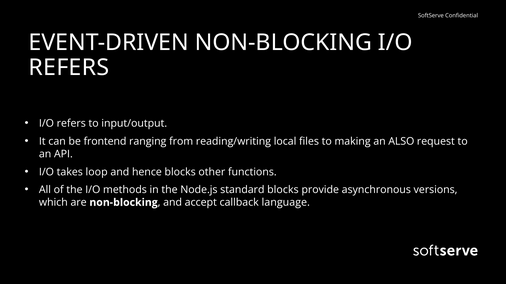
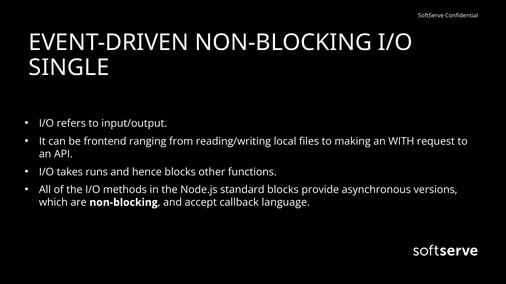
REFERS: REFERS -> SINGLE (69, 68)
ALSO: ALSO -> WITH (401, 142)
loop: loop -> runs (97, 172)
